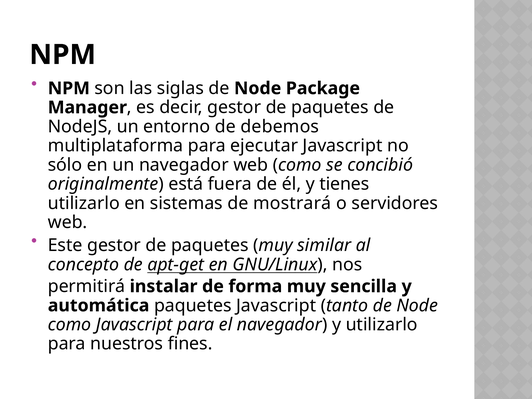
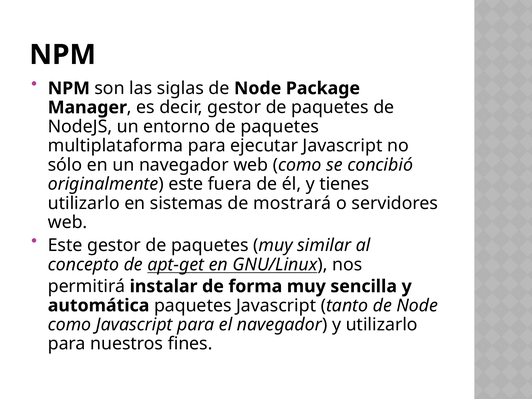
entorno de debemos: debemos -> paquetes (280, 127)
originalmente está: está -> este (186, 184)
